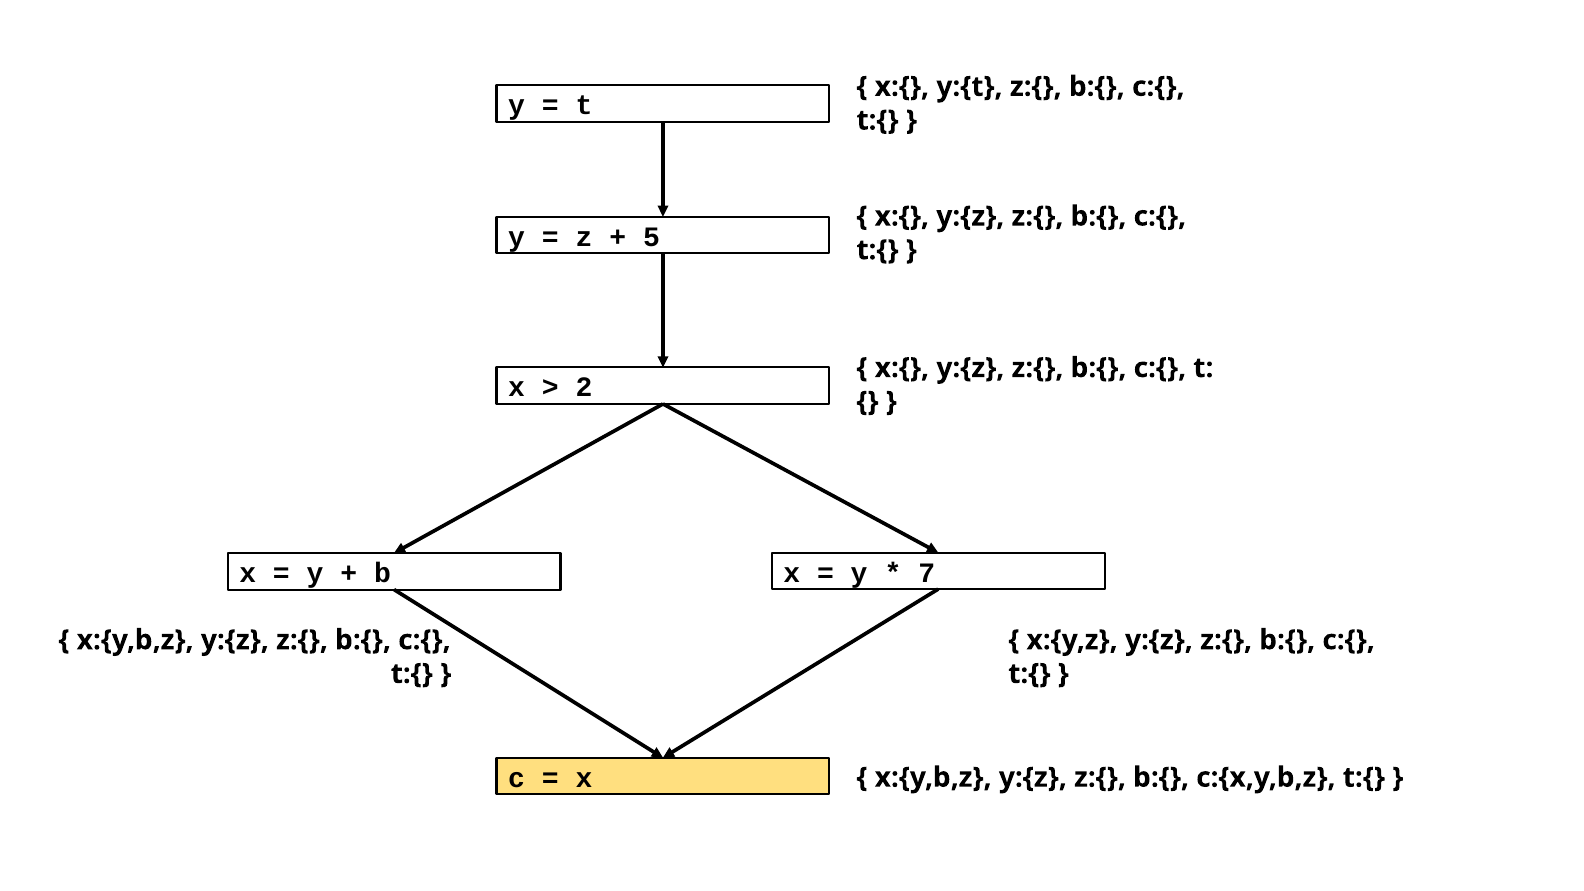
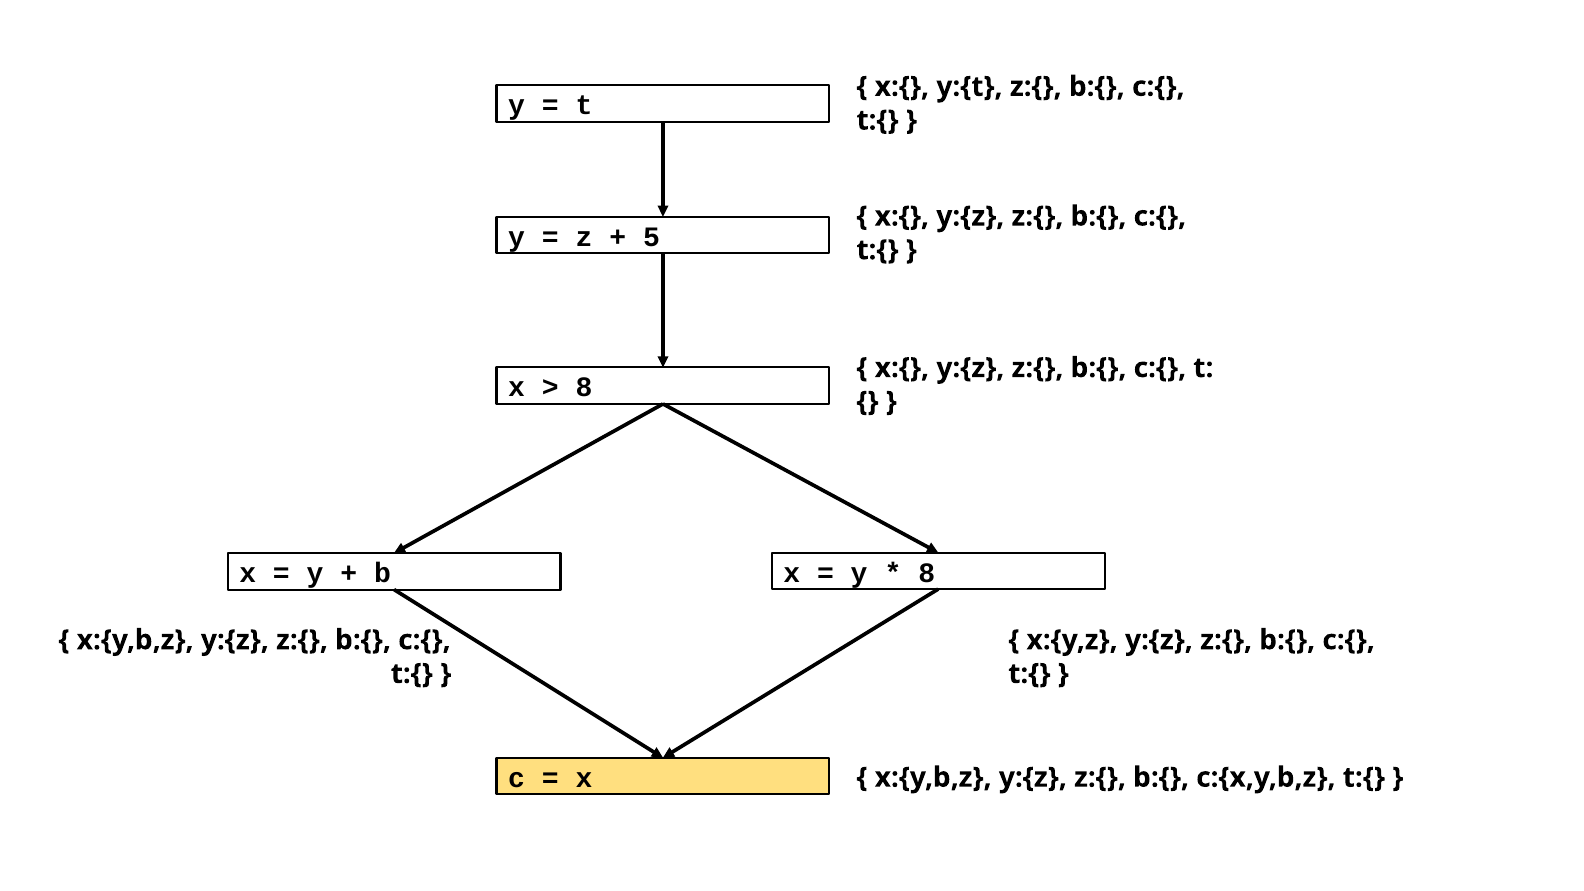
2: 2 -> 8 (584, 388)
7: 7 -> 8 (927, 573)
